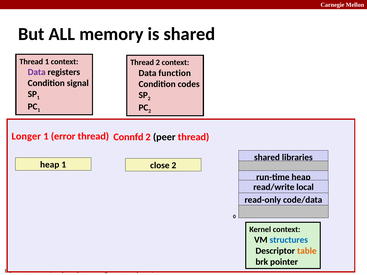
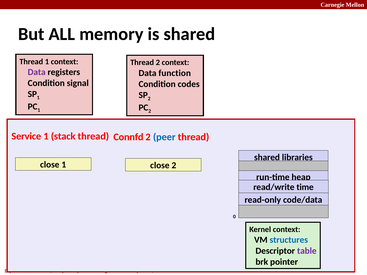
Longer: Longer -> Service (26, 136)
error: error -> stack (63, 136)
peer colour: black -> blue (164, 137)
heap: heap -> close (50, 165)
local: local -> time (305, 187)
table colour: orange -> purple (307, 251)
